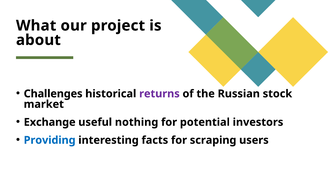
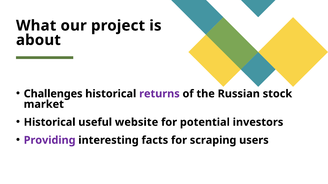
Exchange: Exchange -> Historical (50, 123)
nothing: nothing -> website (137, 123)
Providing colour: blue -> purple (50, 141)
